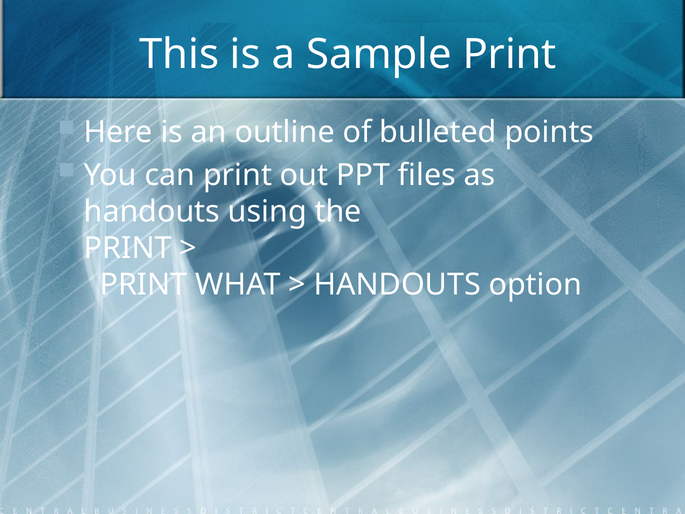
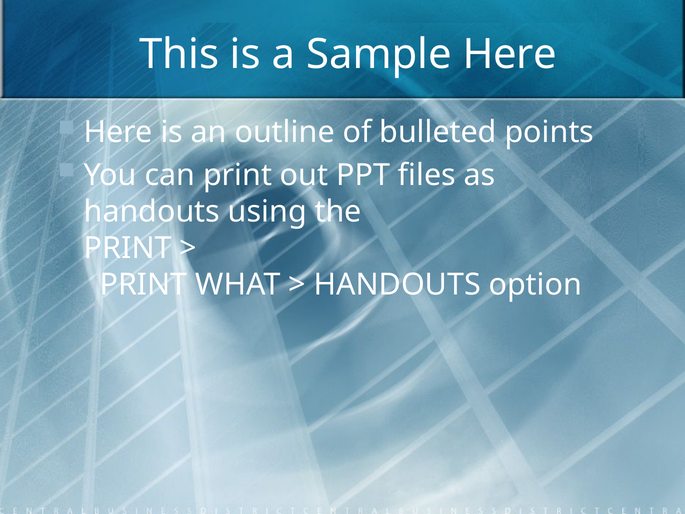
Sample Print: Print -> Here (510, 54)
